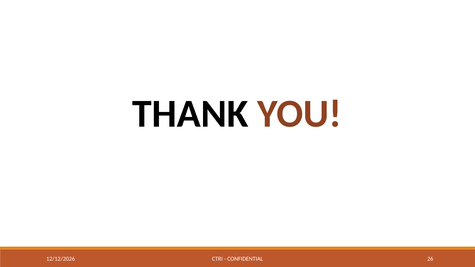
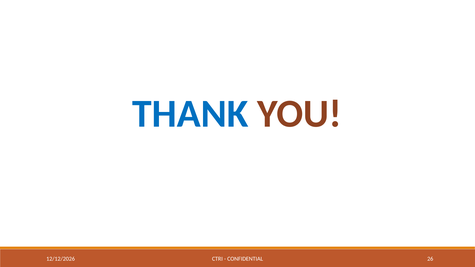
THANK colour: black -> blue (190, 114)
